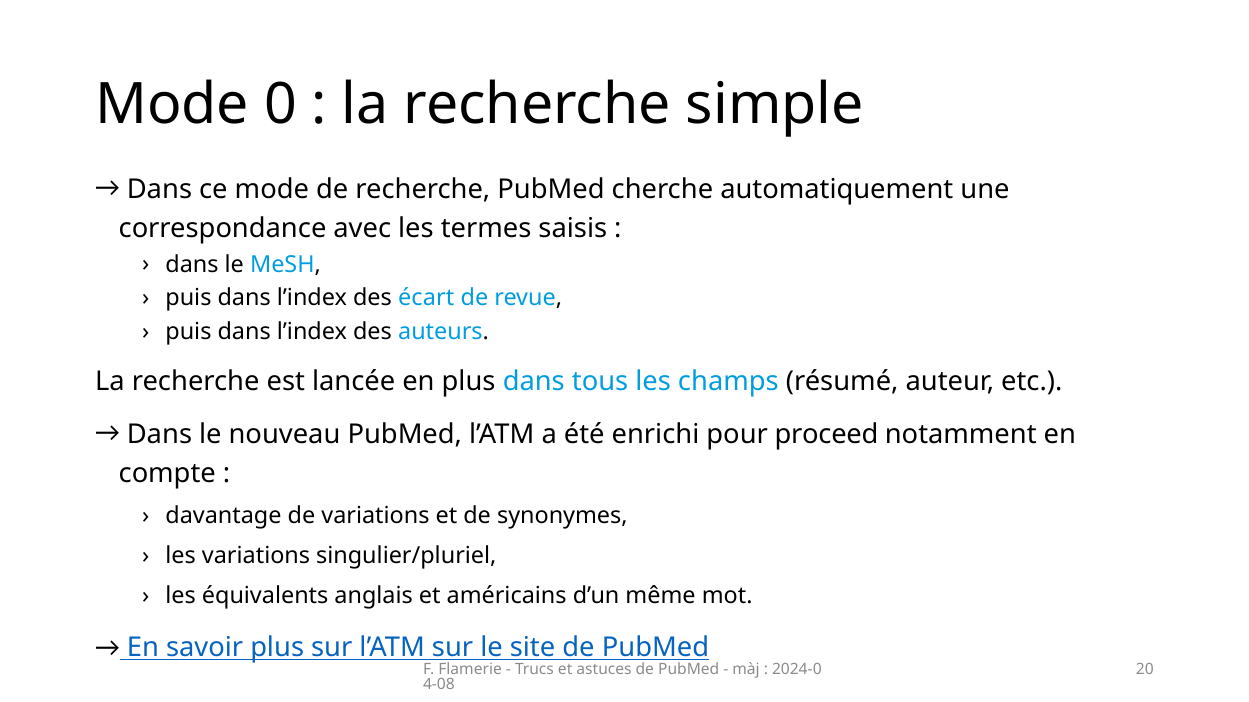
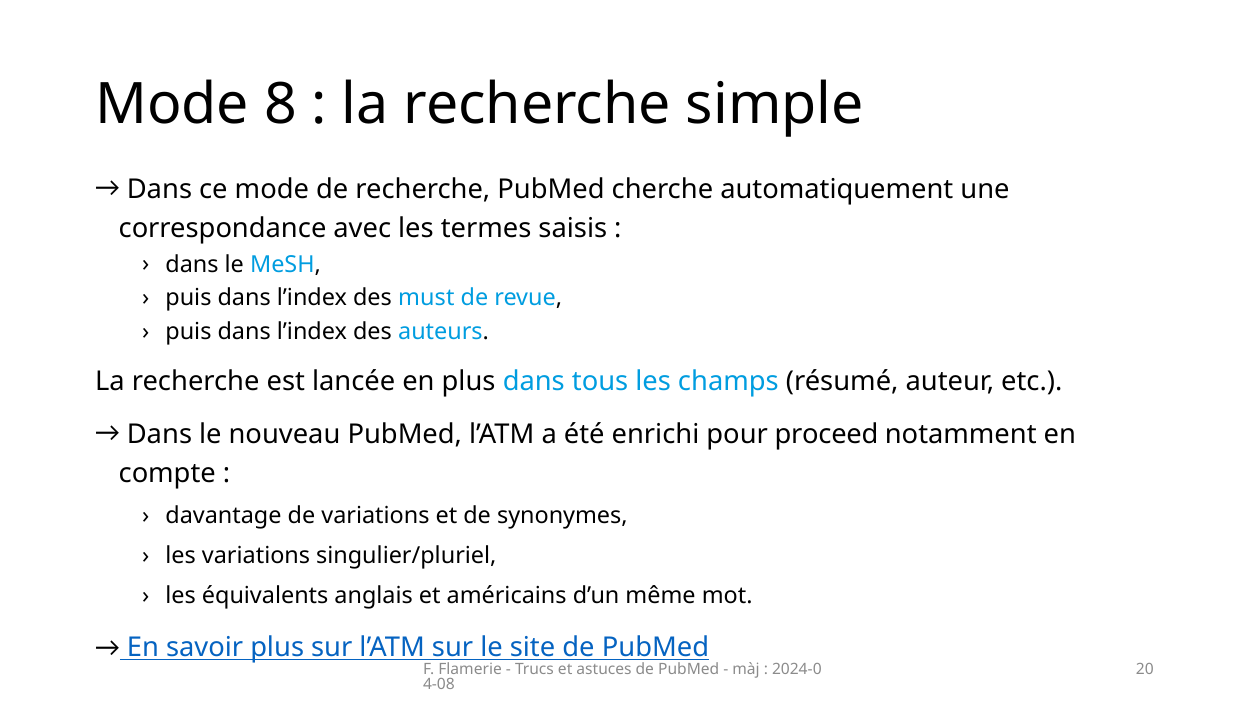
0: 0 -> 8 (281, 105)
écart: écart -> must (426, 298)
